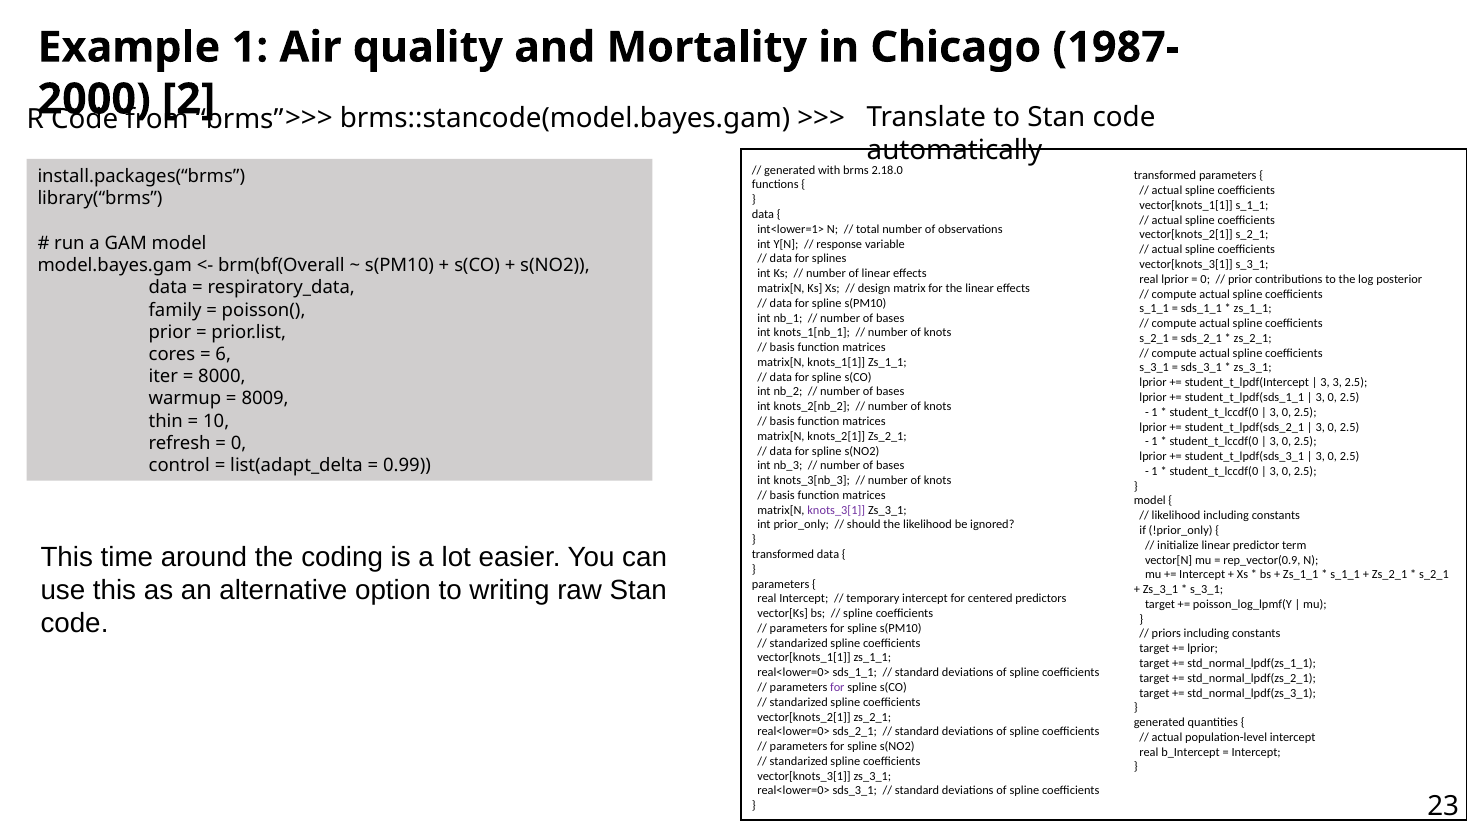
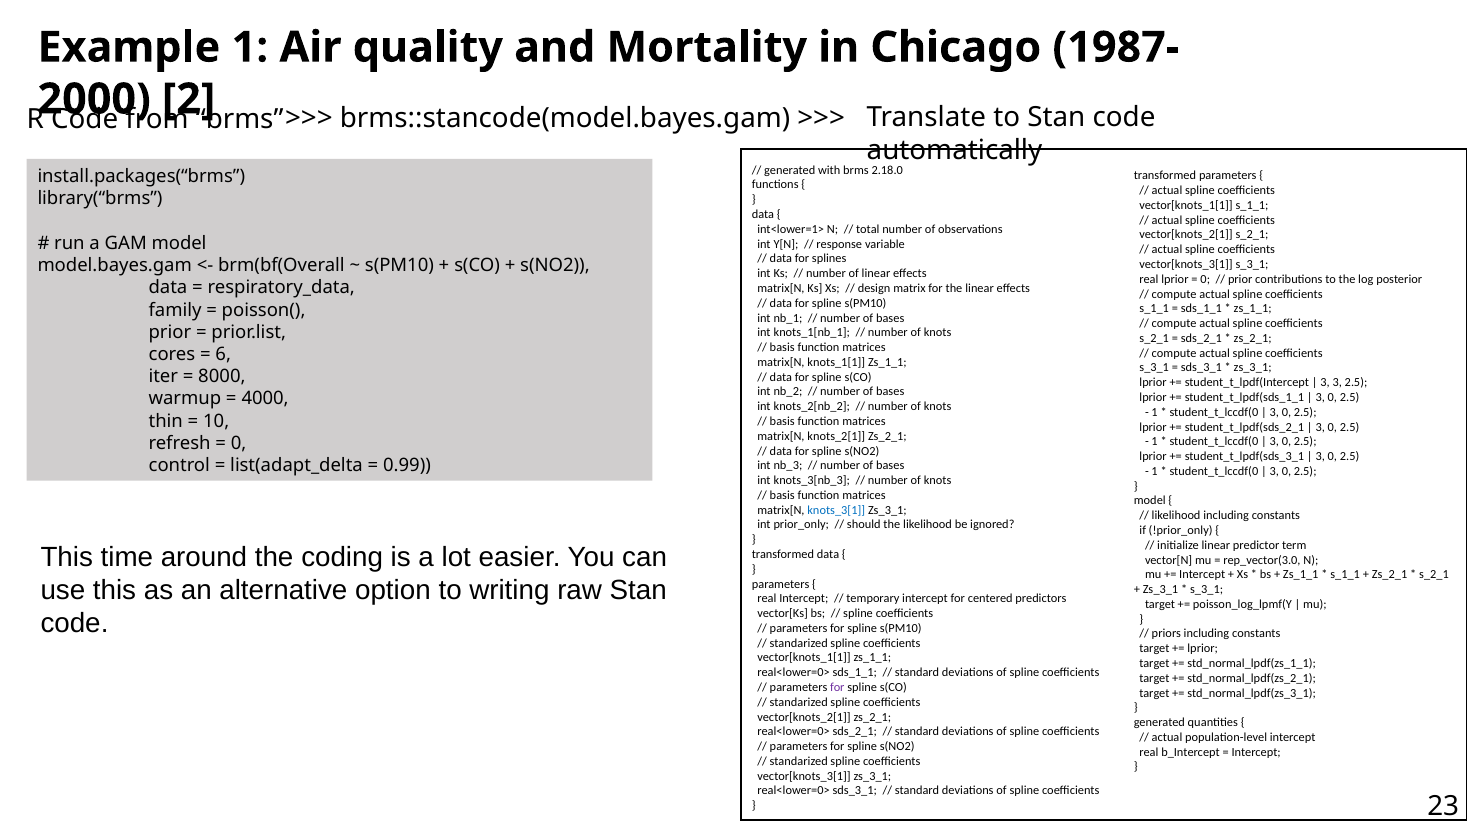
8009: 8009 -> 4000 (265, 399)
knots_3[1 colour: purple -> blue (836, 510)
rep_vector(0.9: rep_vector(0.9 -> rep_vector(3.0 (1262, 560)
